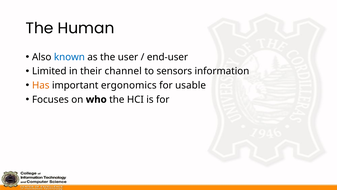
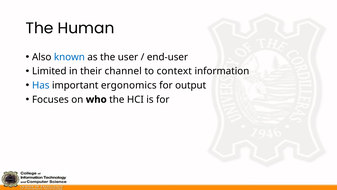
sensors: sensors -> context (174, 71)
Has colour: orange -> blue (41, 85)
usable: usable -> output (191, 85)
